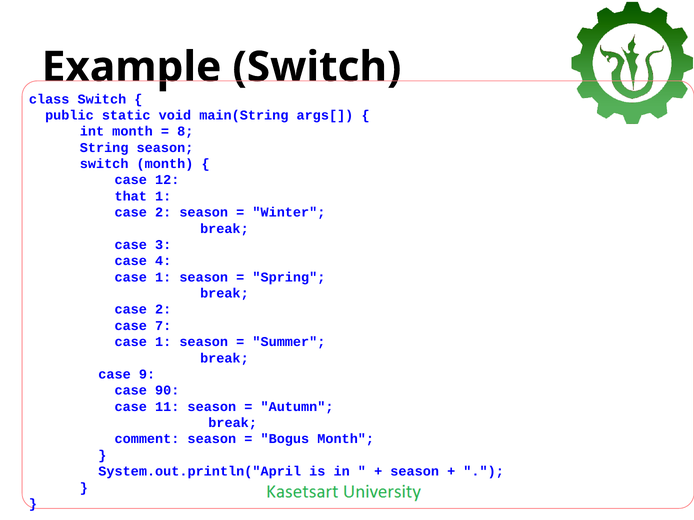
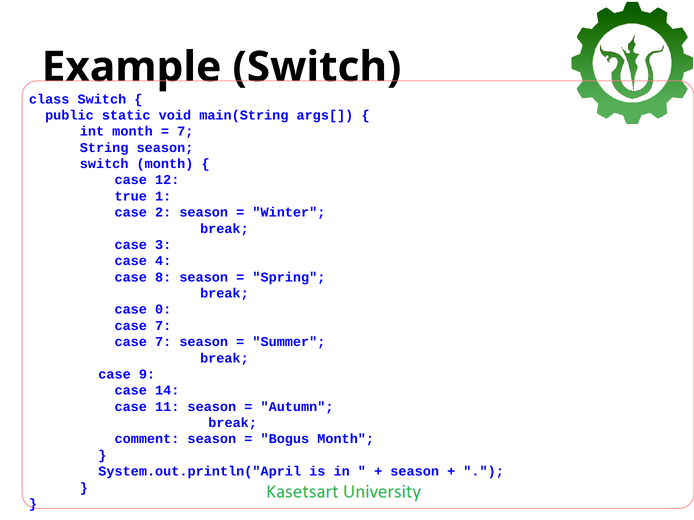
8: 8 -> 7 (185, 132)
that: that -> true (131, 196)
1: 1 -> 8 (163, 277)
2: 2 -> 0 (163, 310)
1: 1 -> 7 (163, 342)
90: 90 -> 14 (167, 391)
